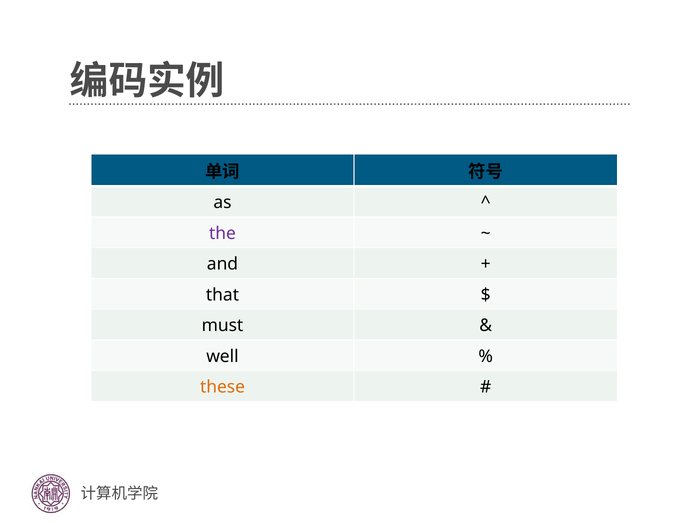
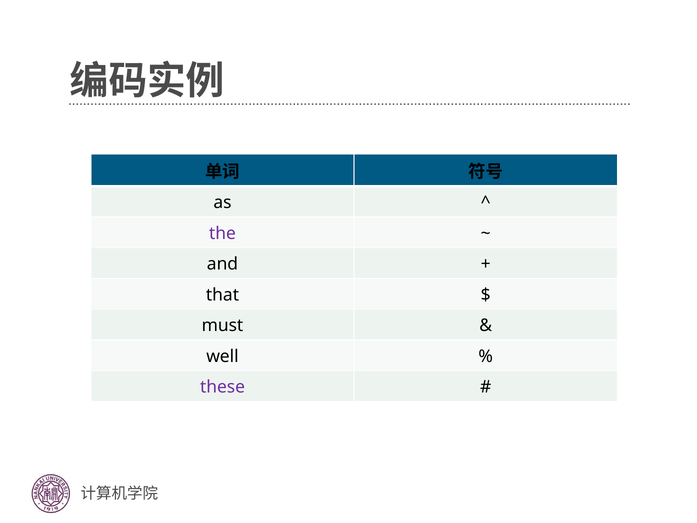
these colour: orange -> purple (223, 387)
